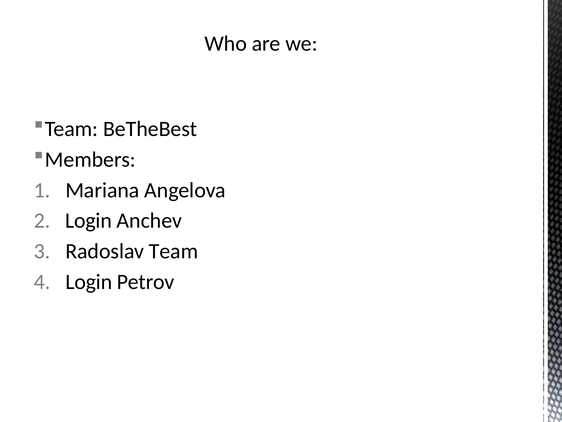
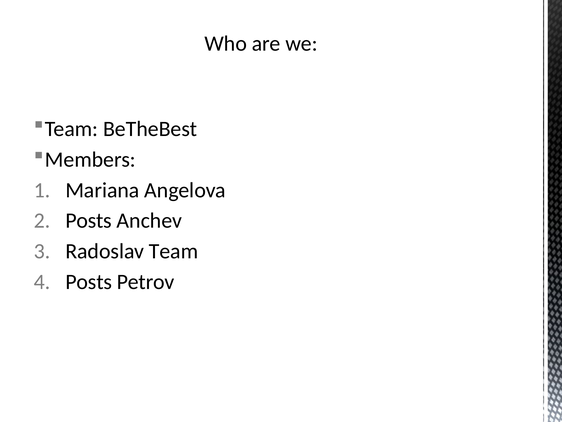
Login: Login -> Posts (89, 220)
Login: Login -> Posts (89, 282)
